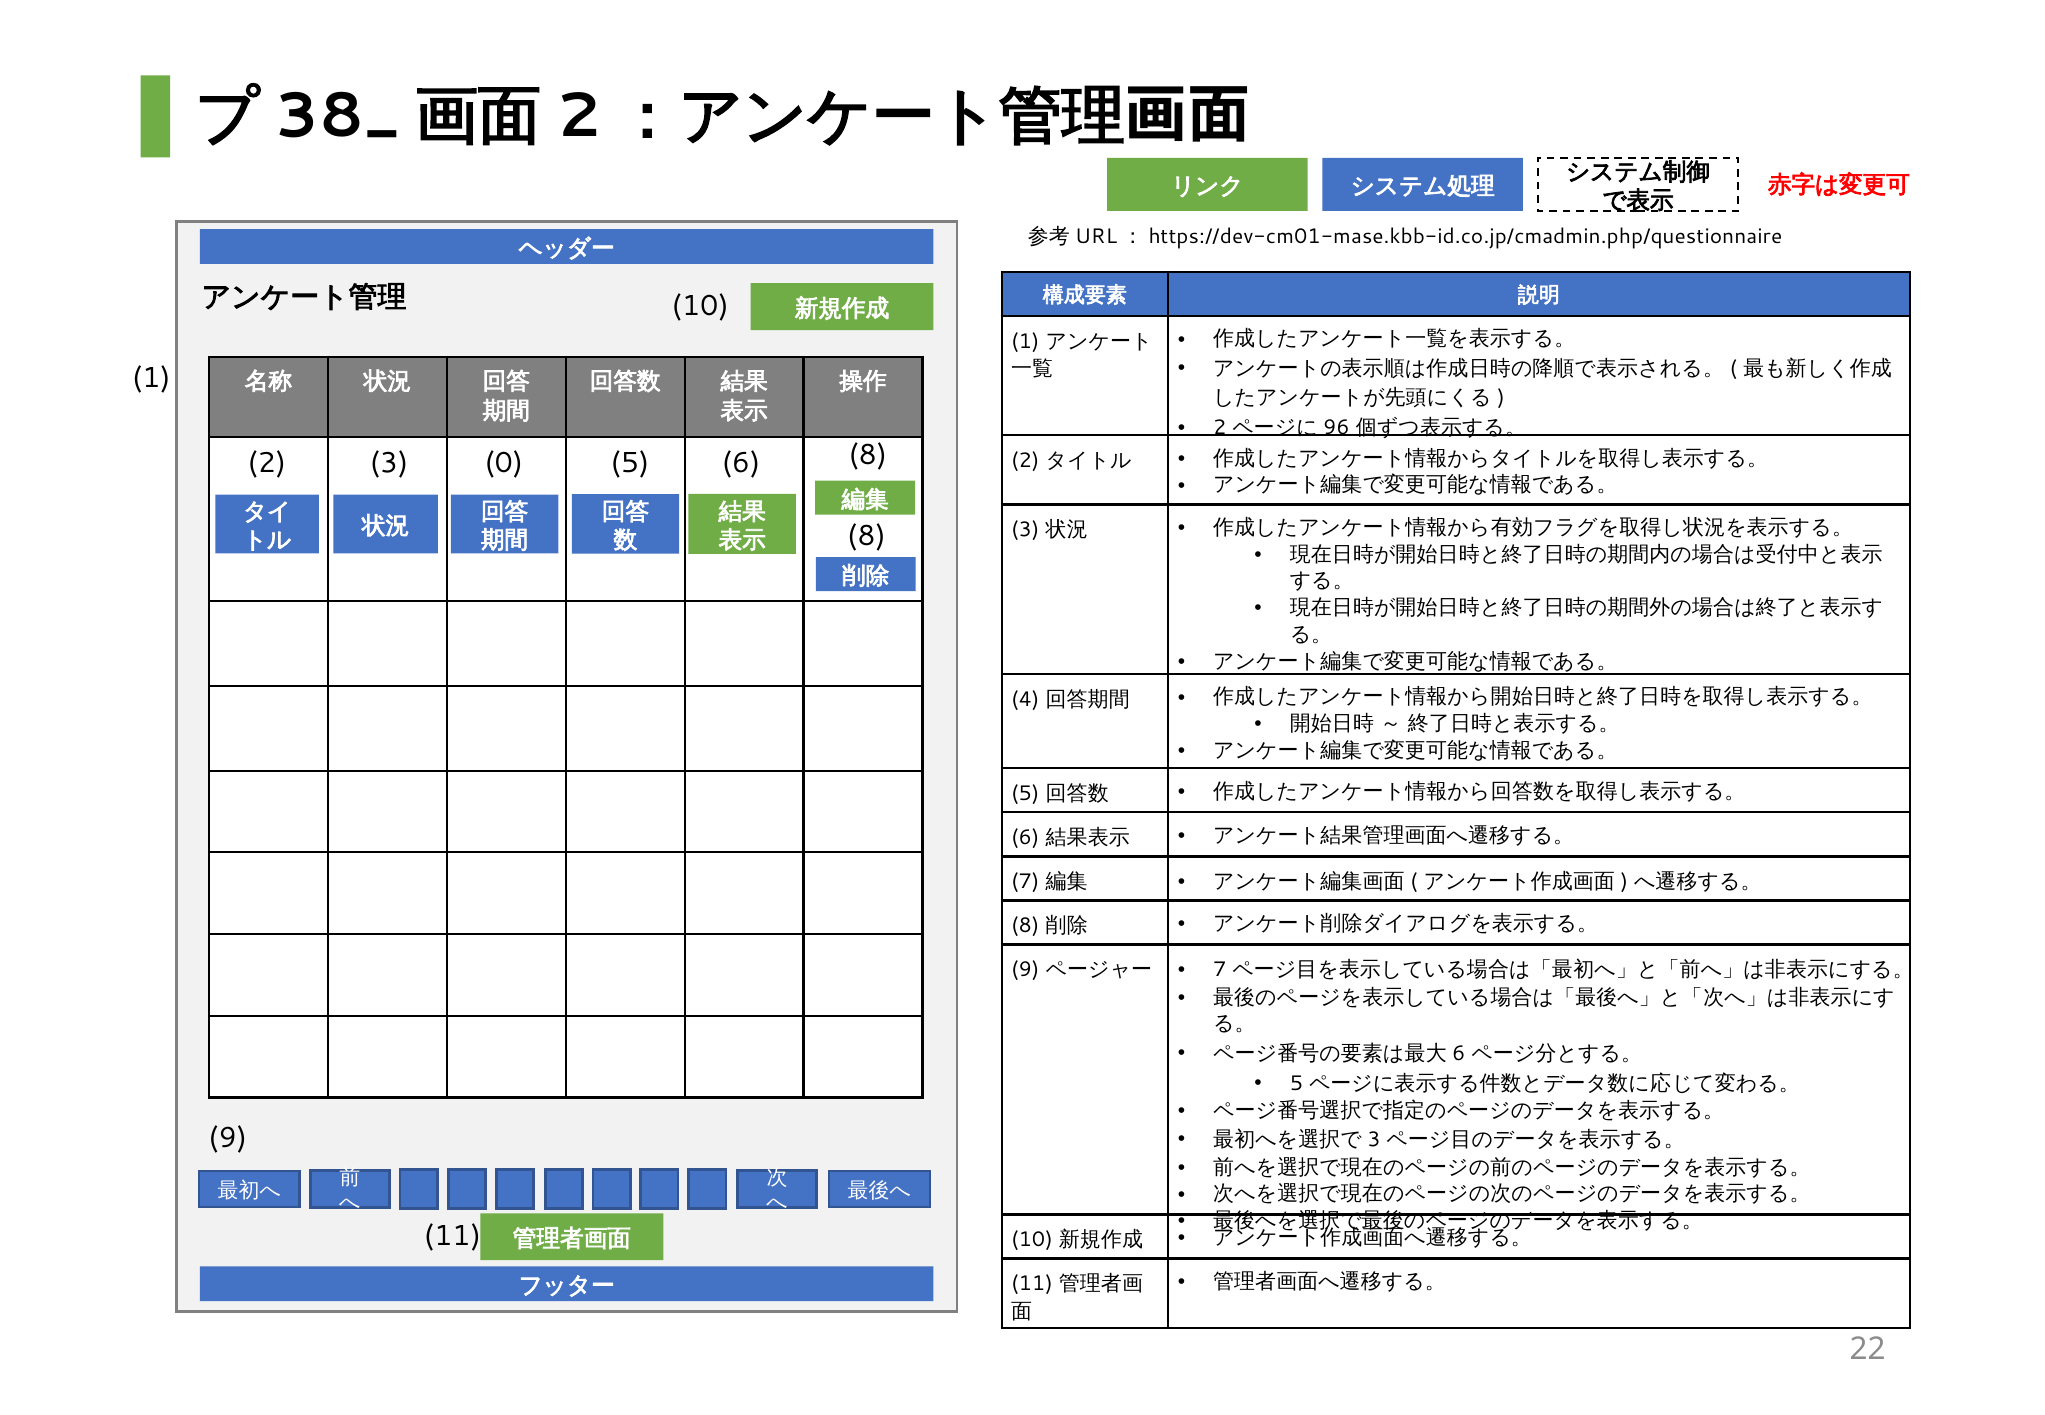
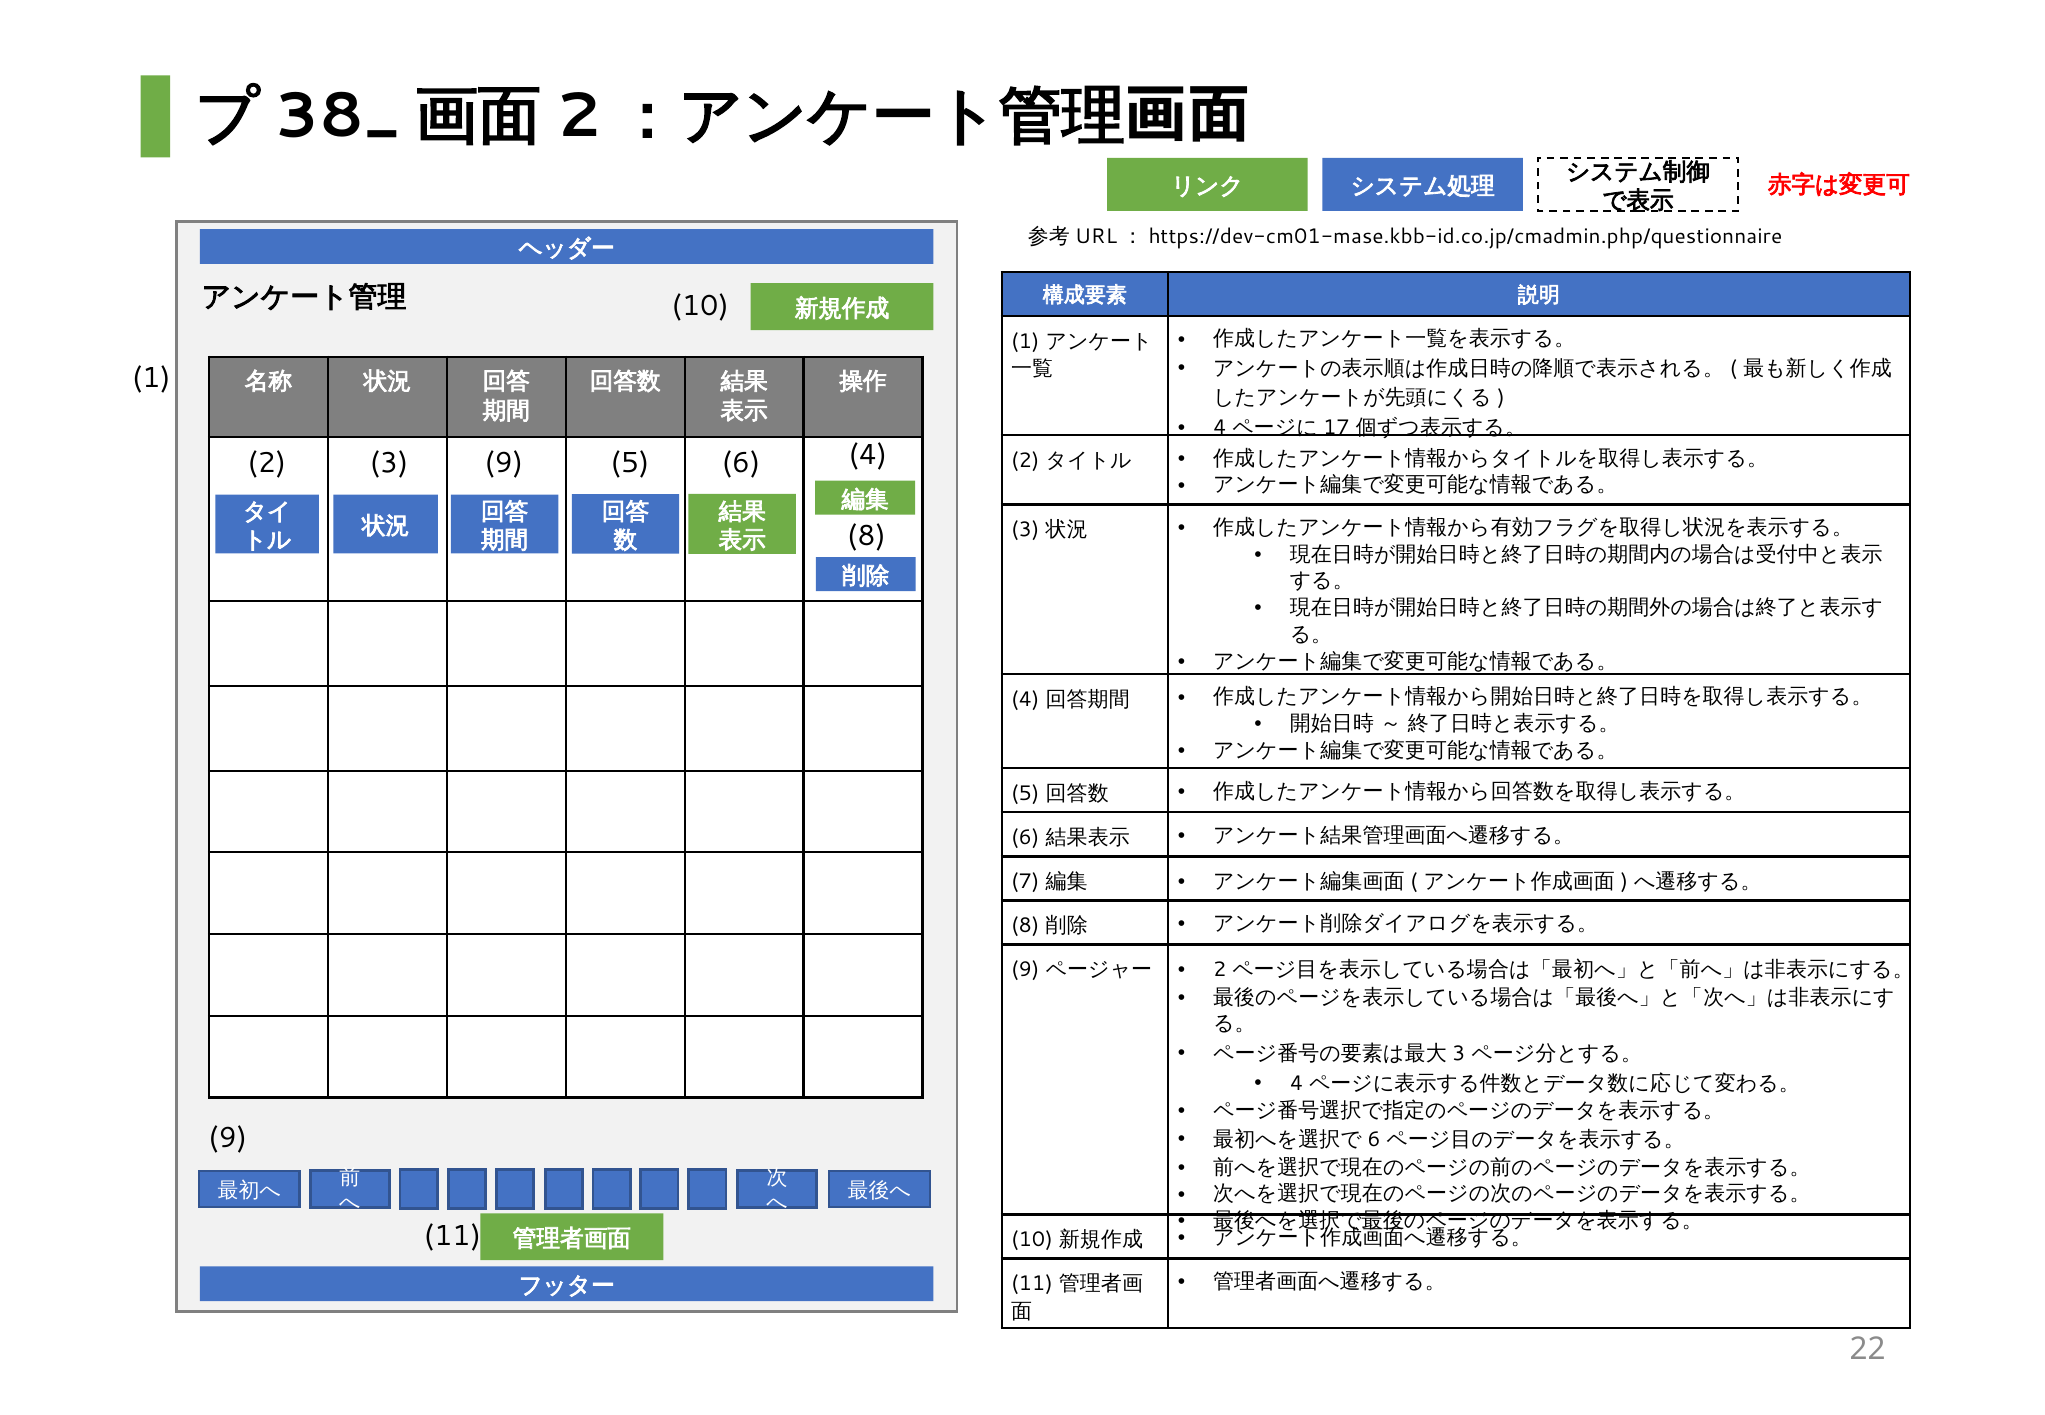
2: 2 -> 4 (1220, 428)
96: 96 -> 17 (1336, 428)
3 0: 0 -> 9 (504, 463)
6 8: 8 -> 4 (868, 456)
7: 7 -> 2 (1220, 971)
6: 6 -> 3 (1459, 1054)
5: 5 -> 4 (1297, 1084)
3: 3 -> 6 (1374, 1140)
